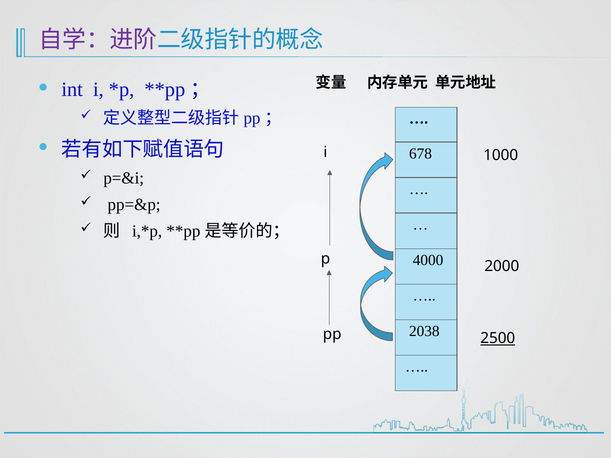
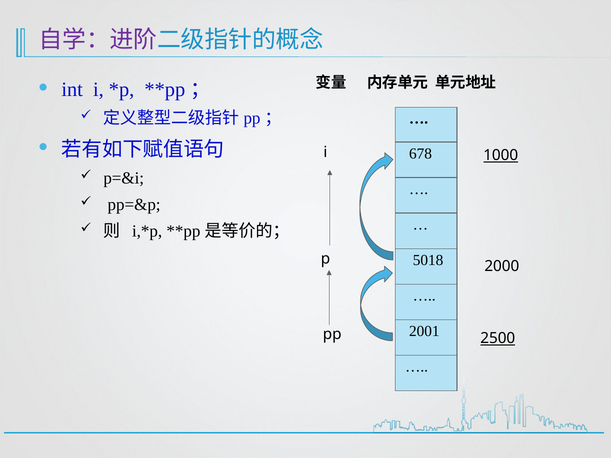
1000 underline: none -> present (501, 156)
4000: 4000 -> 5018 (428, 260)
2038: 2038 -> 2001 (424, 332)
